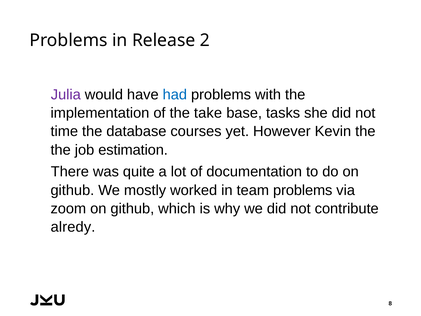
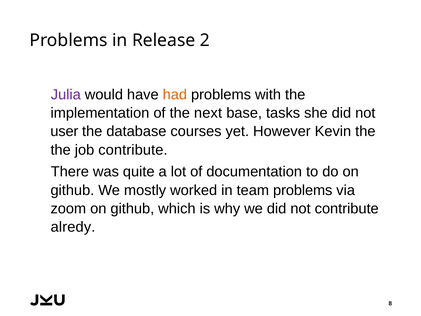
had colour: blue -> orange (175, 95)
take: take -> next (208, 113)
time: time -> user (64, 131)
job estimation: estimation -> contribute (133, 150)
